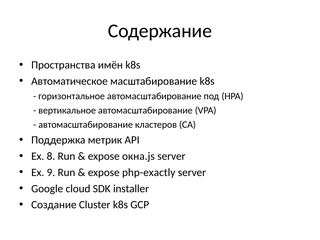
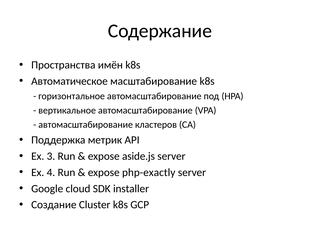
8: 8 -> 3 (51, 156)
окна.js: окна.js -> aside.js (138, 156)
9: 9 -> 4 (51, 172)
